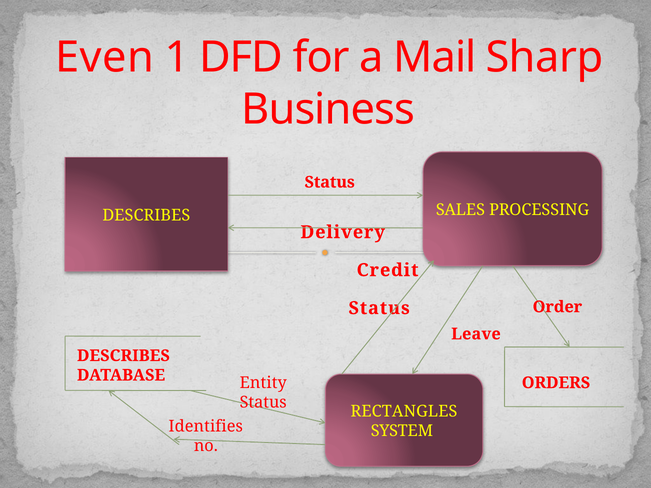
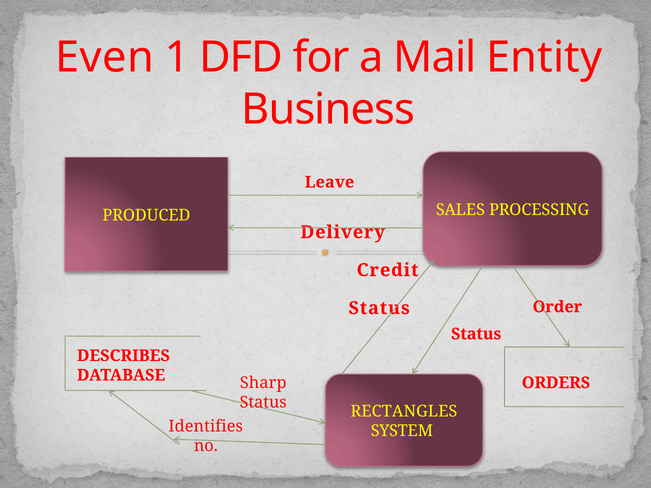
Sharp: Sharp -> Entity (544, 57)
Status: Status -> Leave (329, 182)
DESCRIBES: DESCRIBES -> PRODUCED (146, 215)
Leave: Leave -> Status (476, 334)
Entity: Entity -> Sharp (263, 383)
